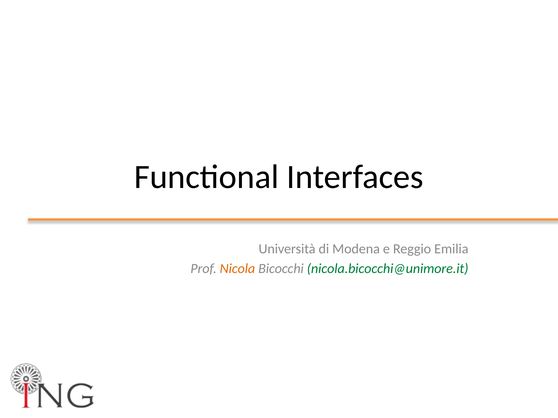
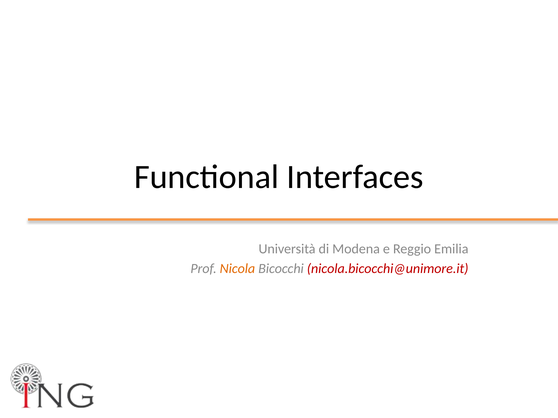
nicola.bicocchi@unimore.it colour: green -> red (388, 269)
